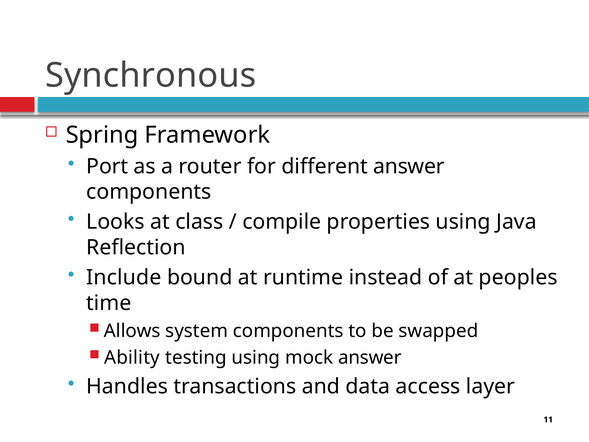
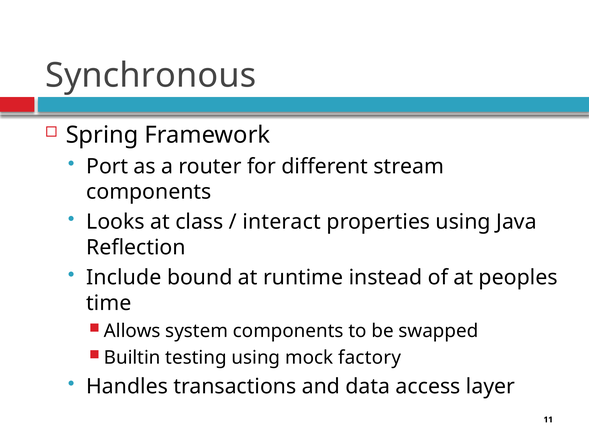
different answer: answer -> stream (409, 166)
compile: compile -> interact (282, 222)
Ability: Ability -> Builtin (132, 357)
mock answer: answer -> factory (370, 357)
